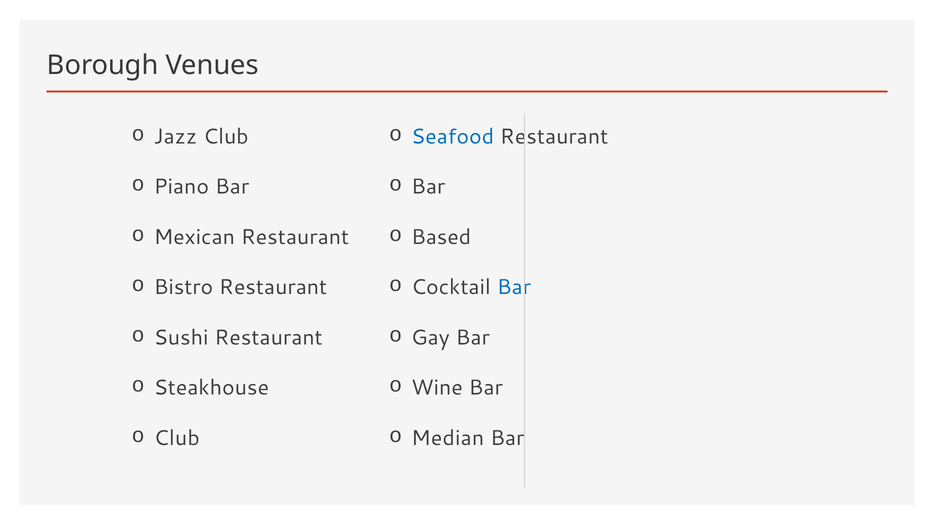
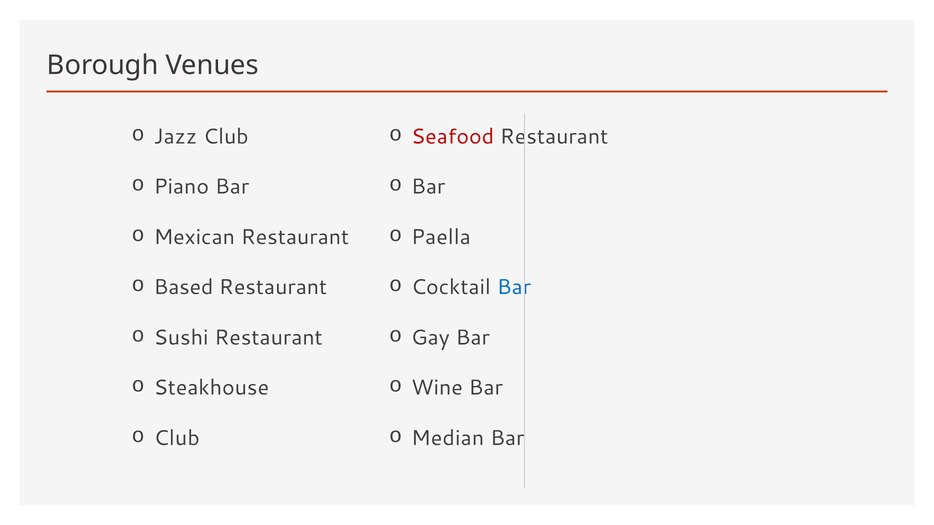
Seafood colour: blue -> red (453, 137)
Based: Based -> Paella (441, 237)
Bistro: Bistro -> Based (183, 288)
